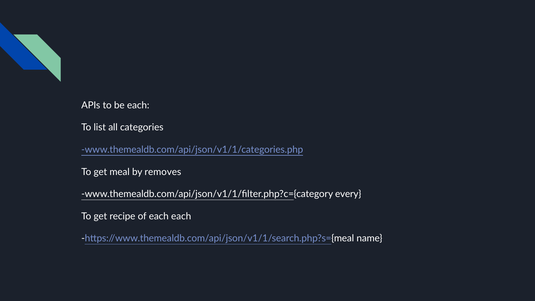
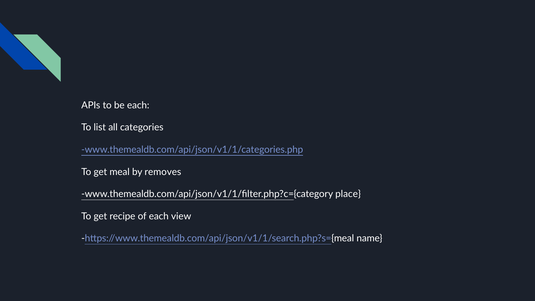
every: every -> place (348, 194)
each each: each -> view (181, 216)
